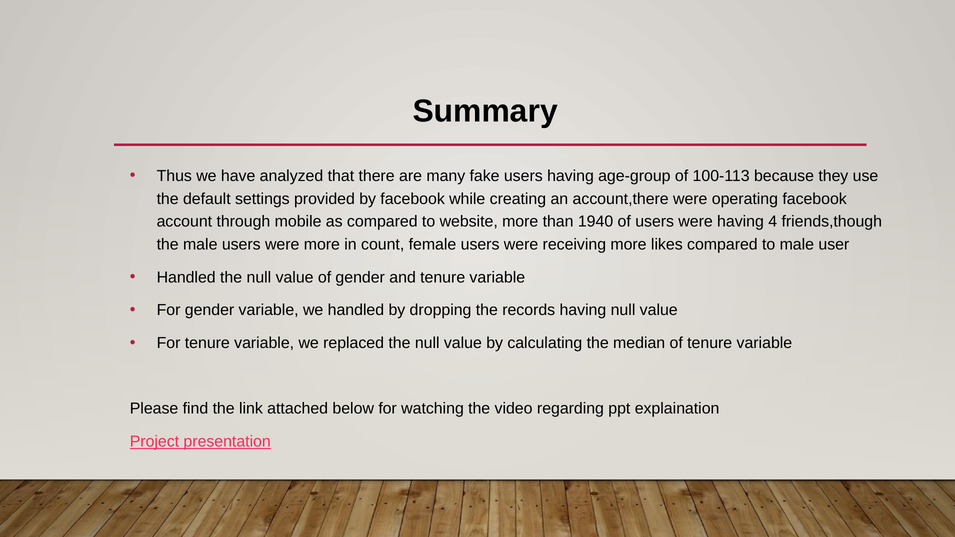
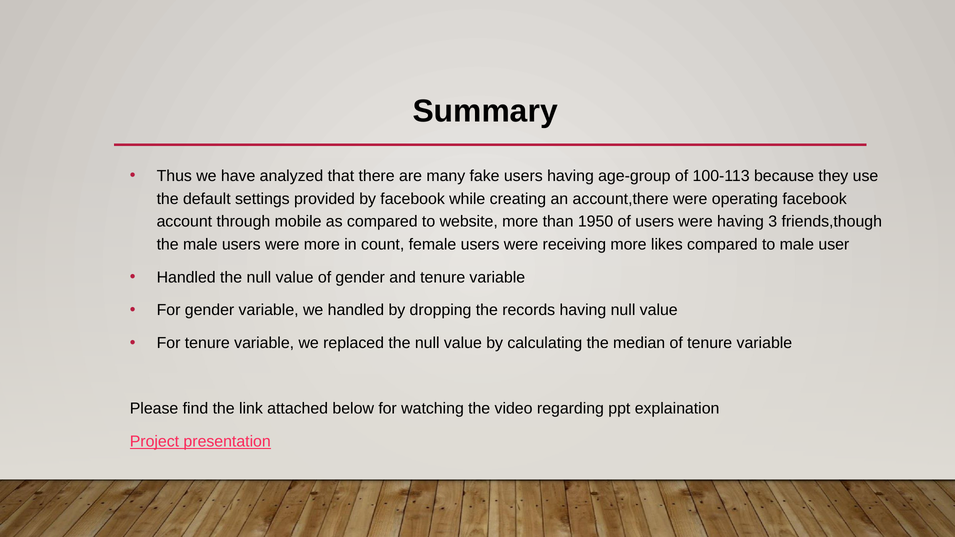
1940: 1940 -> 1950 (596, 222)
4: 4 -> 3 (773, 222)
